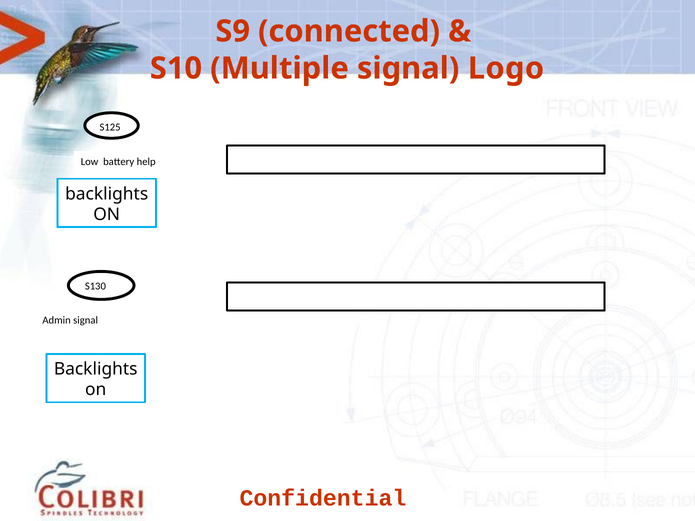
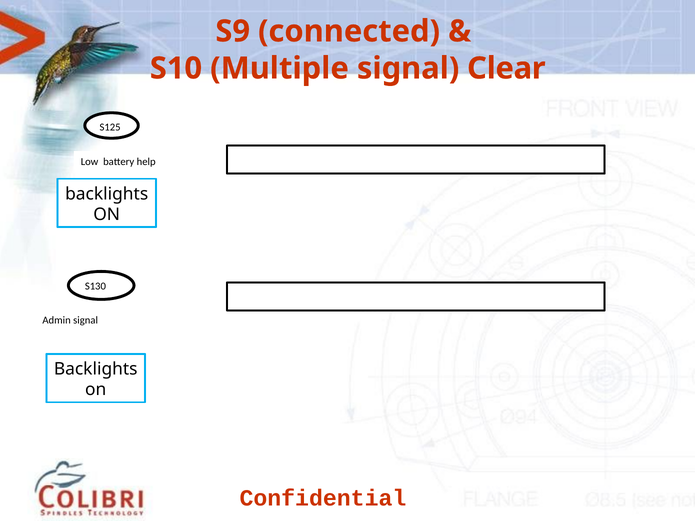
Logo: Logo -> Clear (506, 68)
